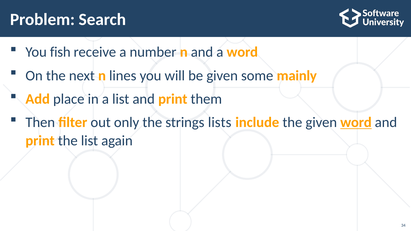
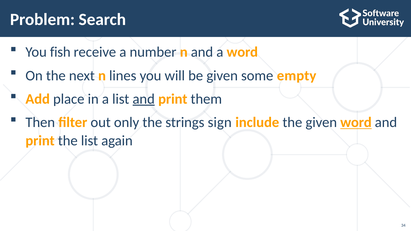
mainly: mainly -> empty (297, 76)
and underline: none -> present (144, 99)
lists: lists -> sign (220, 123)
